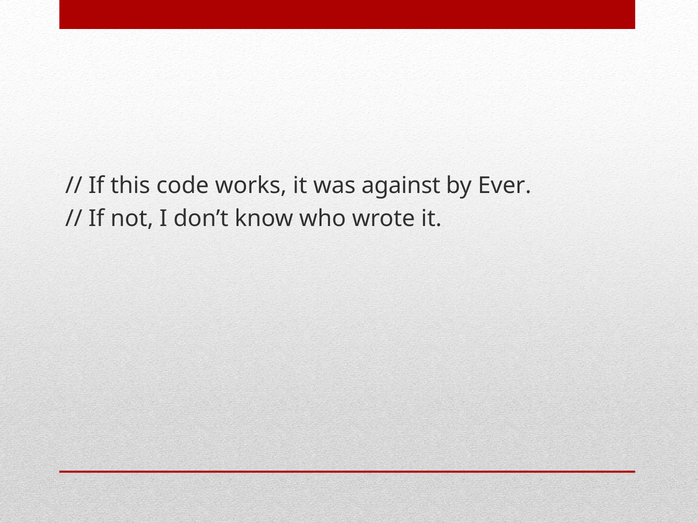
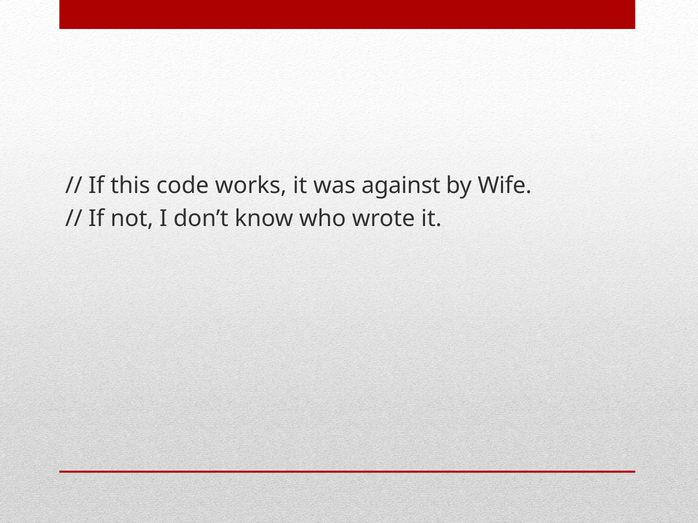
Ever: Ever -> Wife (505, 186)
